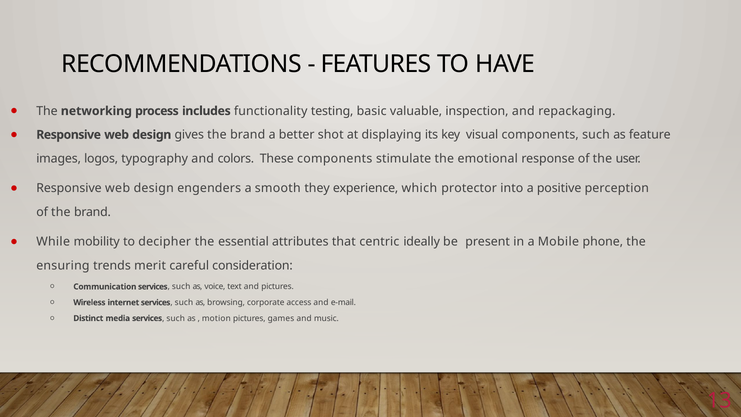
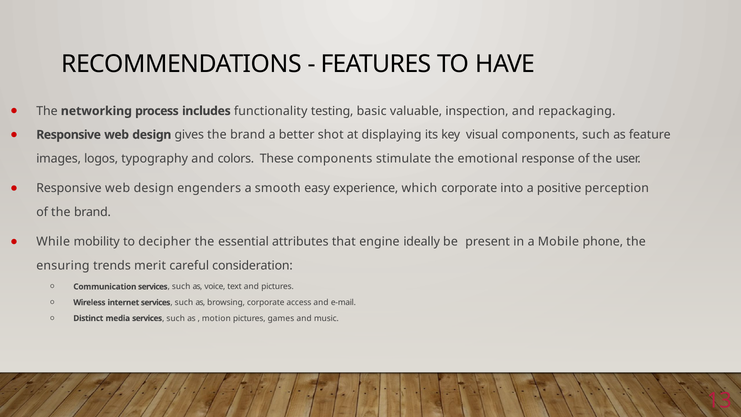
they: they -> easy (317, 188)
which protector: protector -> corporate (469, 188)
centric: centric -> engine (379, 242)
